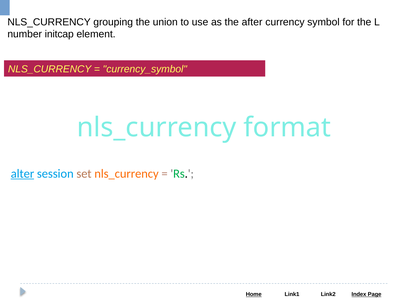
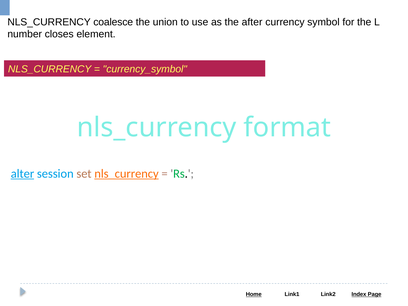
grouping: grouping -> coalesce (113, 22)
initcap: initcap -> closes (59, 34)
nls_currency underline: none -> present (127, 174)
